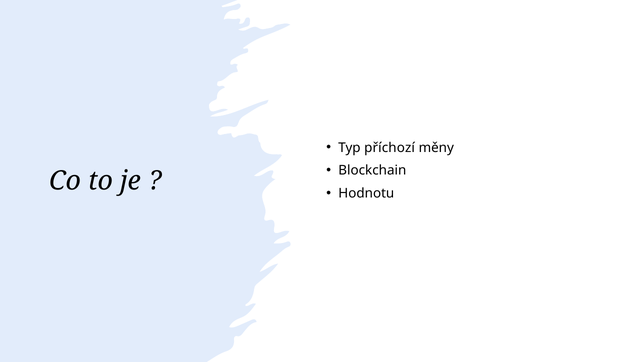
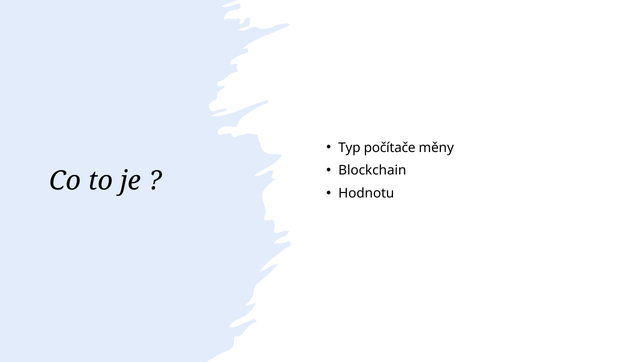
příchozí: příchozí -> počítače (390, 148)
